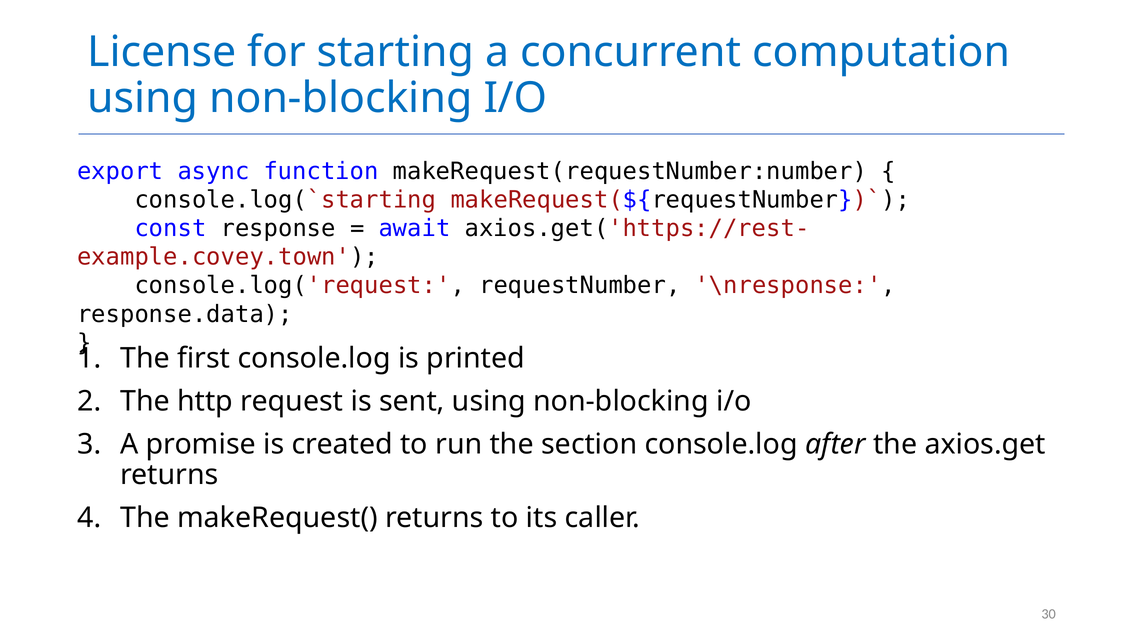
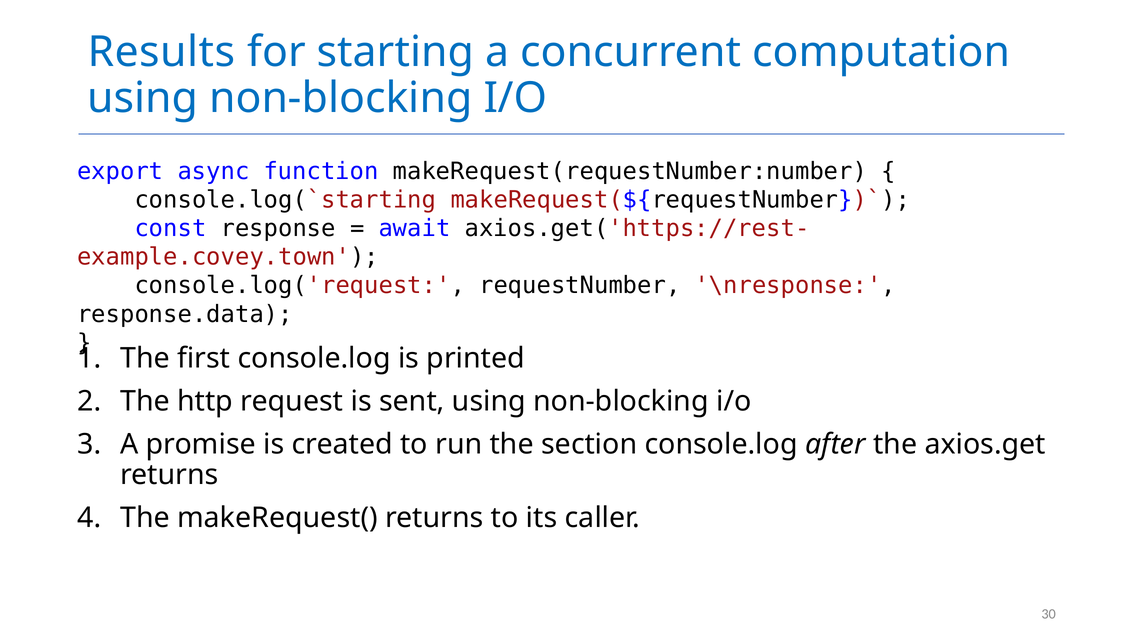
License: License -> Results (162, 52)
